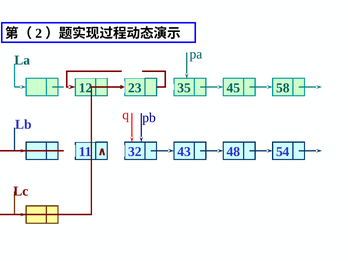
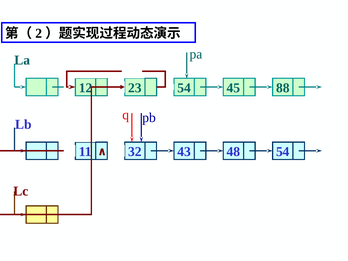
35: 35 -> 54 (184, 88)
58: 58 -> 88 (283, 88)
